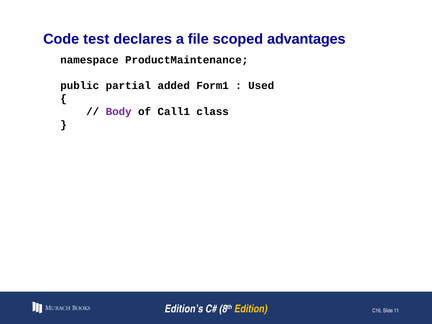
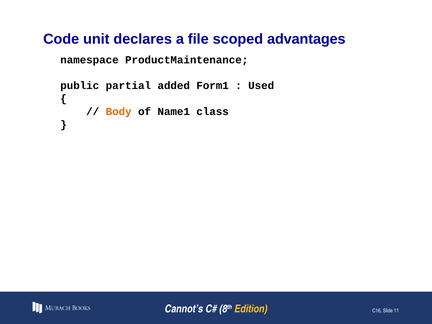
test: test -> unit (96, 39)
Body colour: purple -> orange (119, 112)
Call1: Call1 -> Name1 (174, 112)
Edition’s: Edition’s -> Cannot’s (184, 309)
